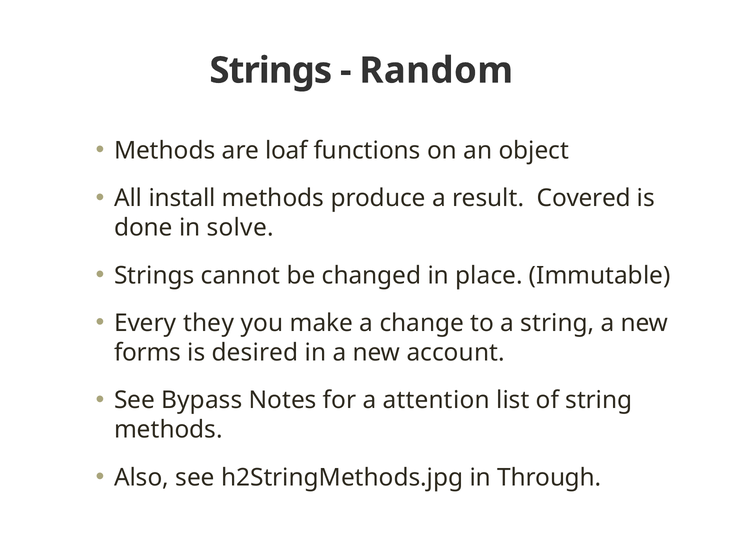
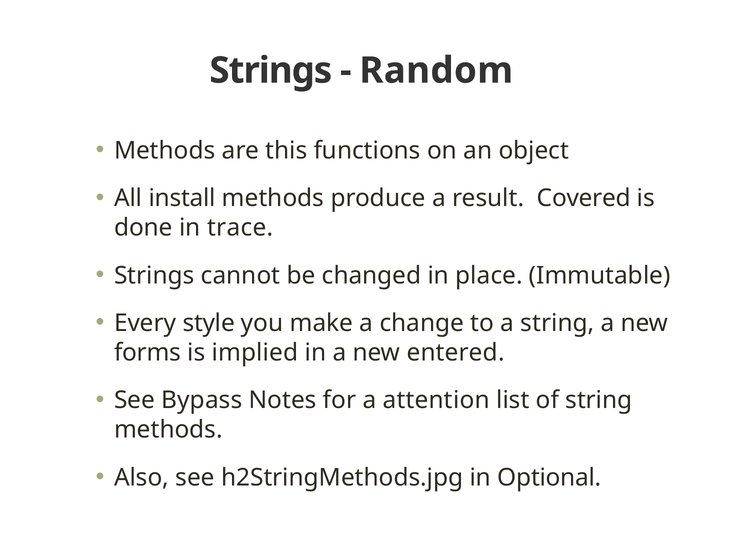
loaf: loaf -> this (286, 150)
solve: solve -> trace (240, 227)
they: they -> style (209, 323)
desired: desired -> implied (255, 352)
account: account -> entered (456, 352)
Through: Through -> Optional (549, 477)
